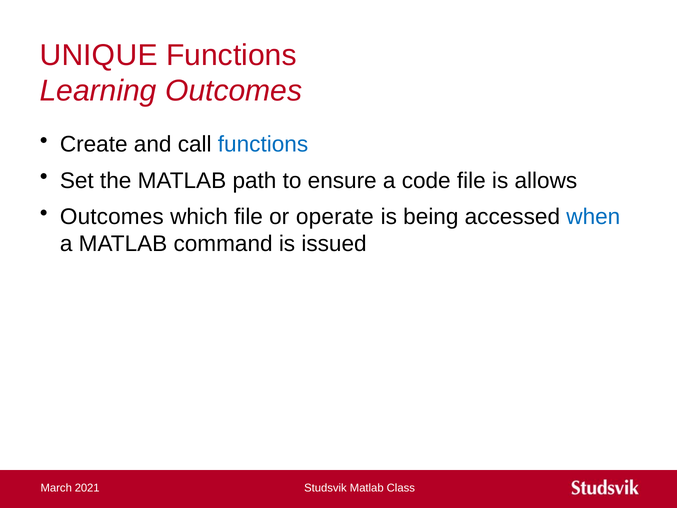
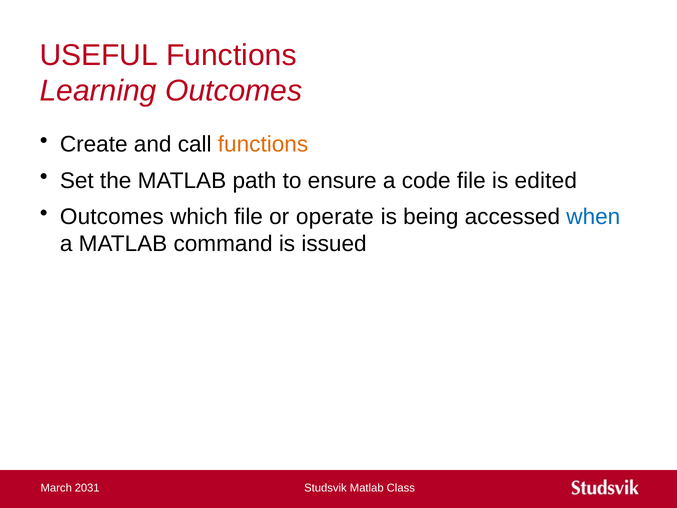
UNIQUE: UNIQUE -> USEFUL (99, 55)
functions colour: blue -> orange (263, 144)
allows: allows -> edited (546, 181)
2021: 2021 -> 2031 (87, 488)
